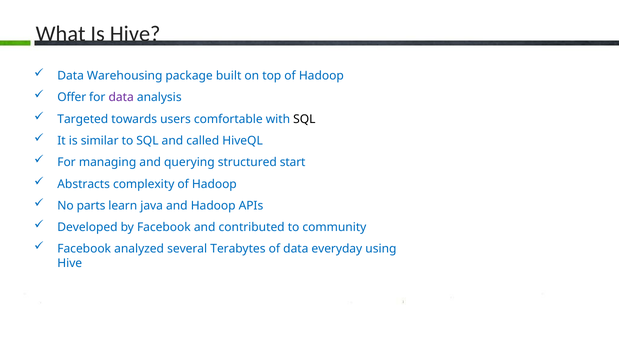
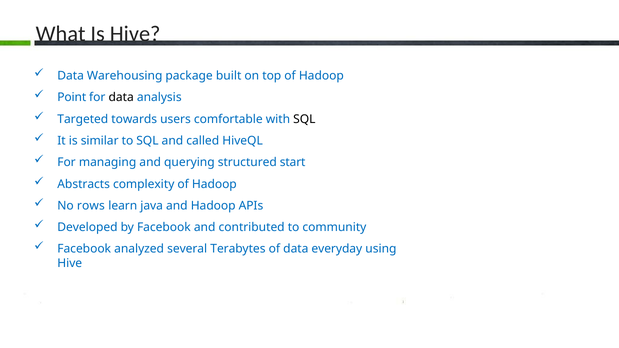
Offer: Offer -> Point (72, 97)
data colour: purple -> black (121, 97)
parts: parts -> rows (91, 206)
